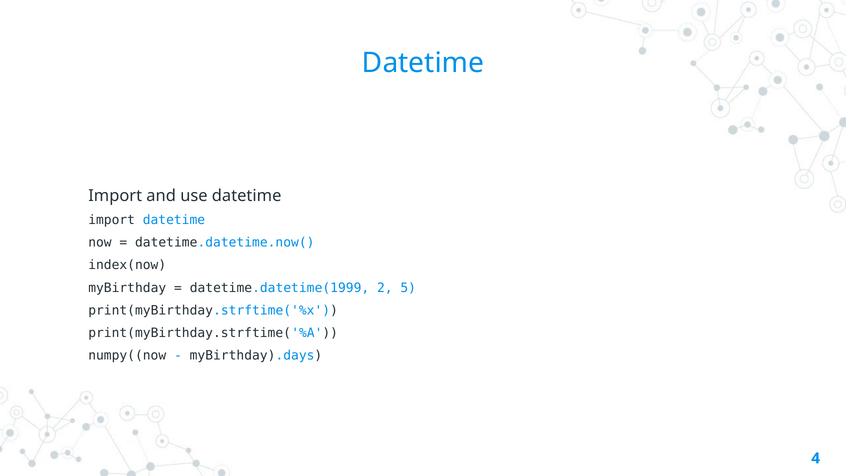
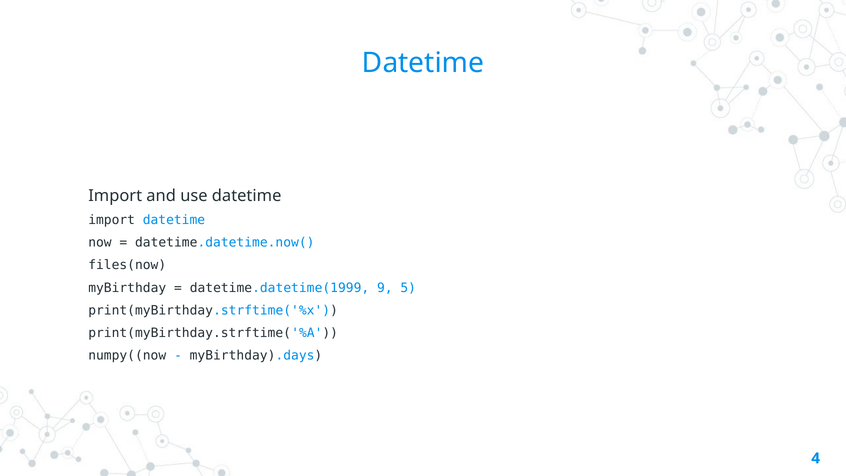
index(now: index(now -> files(now (127, 265)
2: 2 -> 9 (385, 288)
